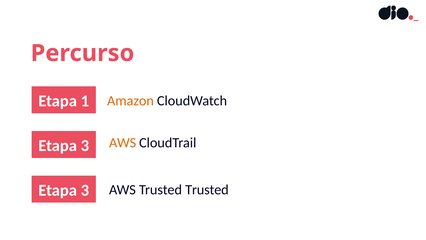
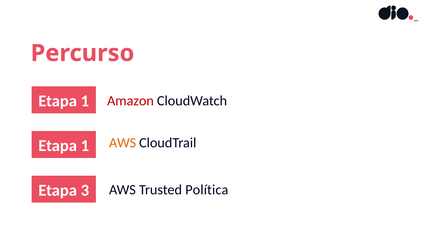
Amazon colour: orange -> red (130, 101)
3: 3 -> 1 (85, 145)
Trusted Trusted: Trusted -> Política (207, 189)
